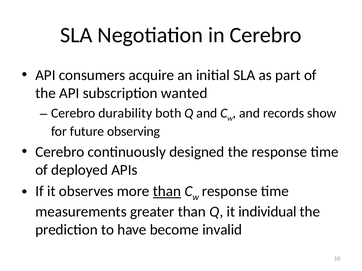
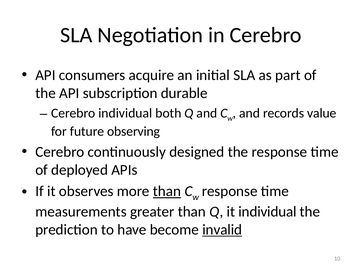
wanted: wanted -> durable (184, 93)
Cerebro durability: durability -> individual (125, 113)
show: show -> value (322, 113)
invalid underline: none -> present (222, 230)
